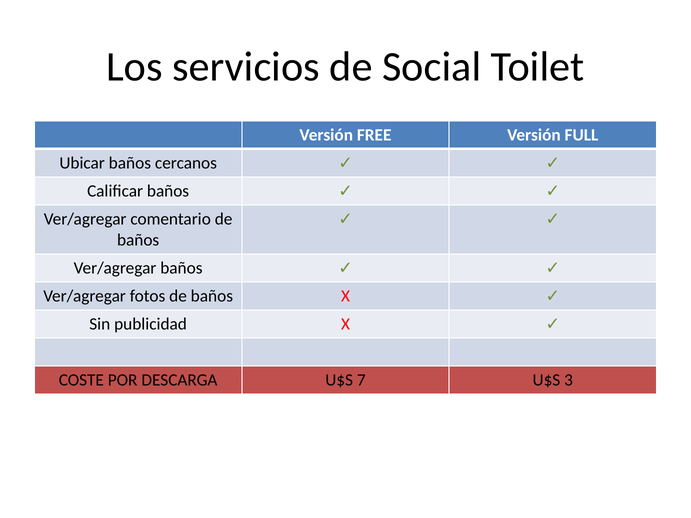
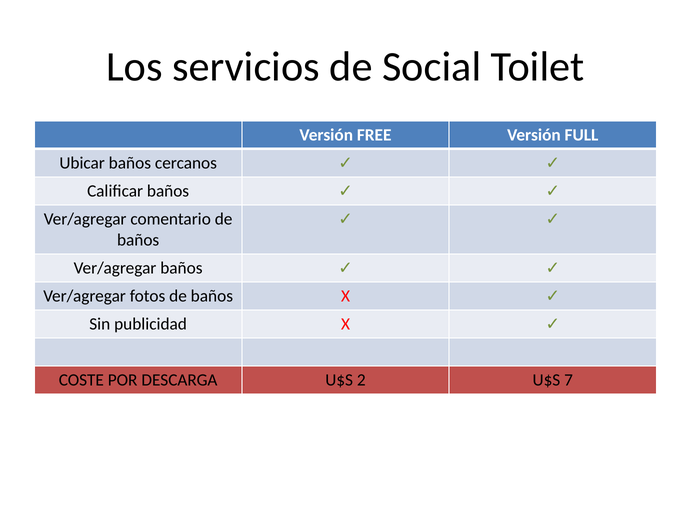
7: 7 -> 2 (361, 380)
3: 3 -> 7 (569, 380)
